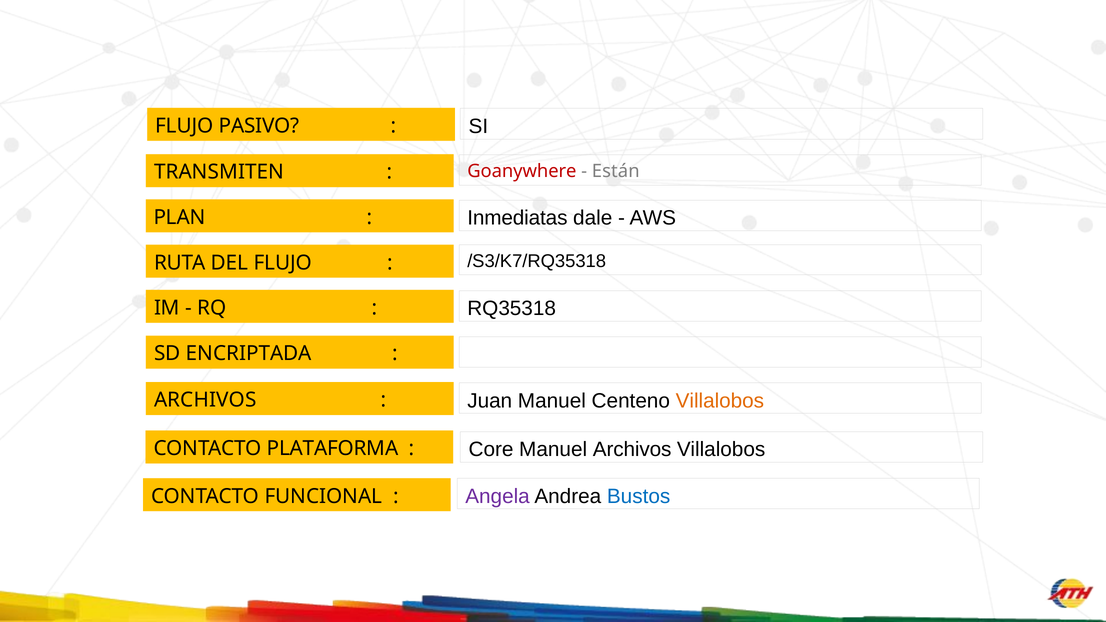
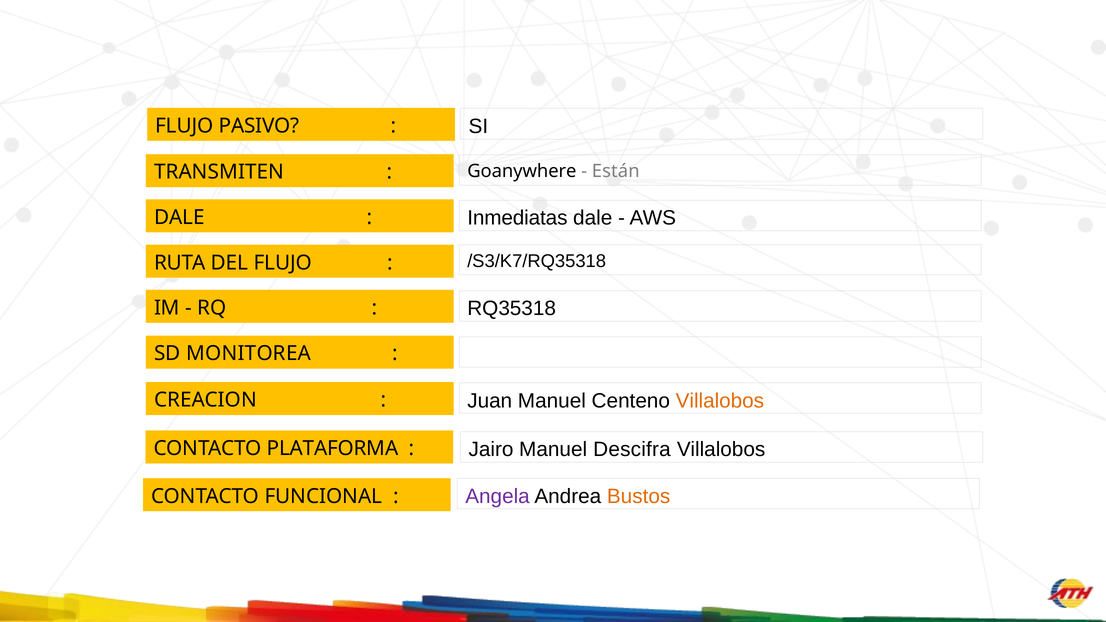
Goanywhere colour: red -> black (522, 171)
PLAN: PLAN -> DALE (179, 217)
ENCRIPTADA: ENCRIPTADA -> MONITOREA (249, 354)
ARCHIVOS: ARCHIVOS -> CREACION (205, 400)
Core: Core -> Jairo (491, 450)
Manuel Archivos: Archivos -> Descifra (632, 450)
Bustos colour: blue -> orange (639, 496)
